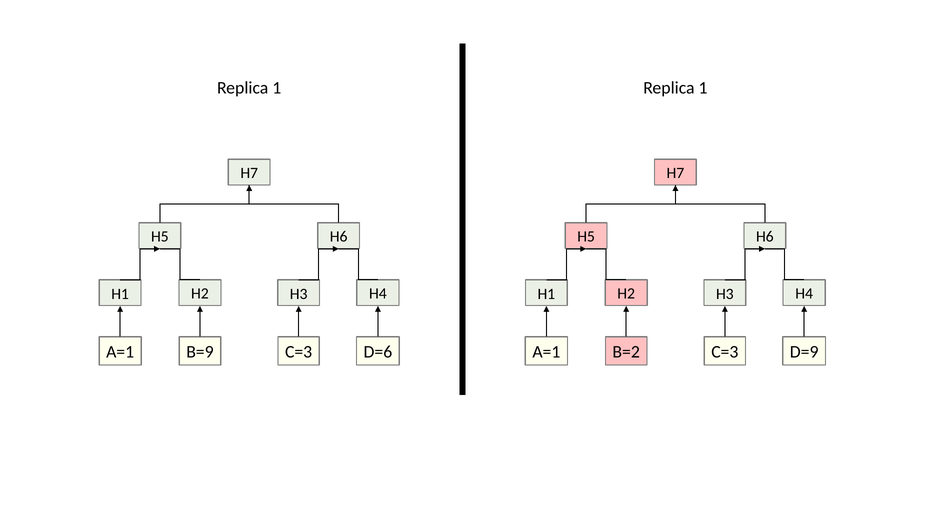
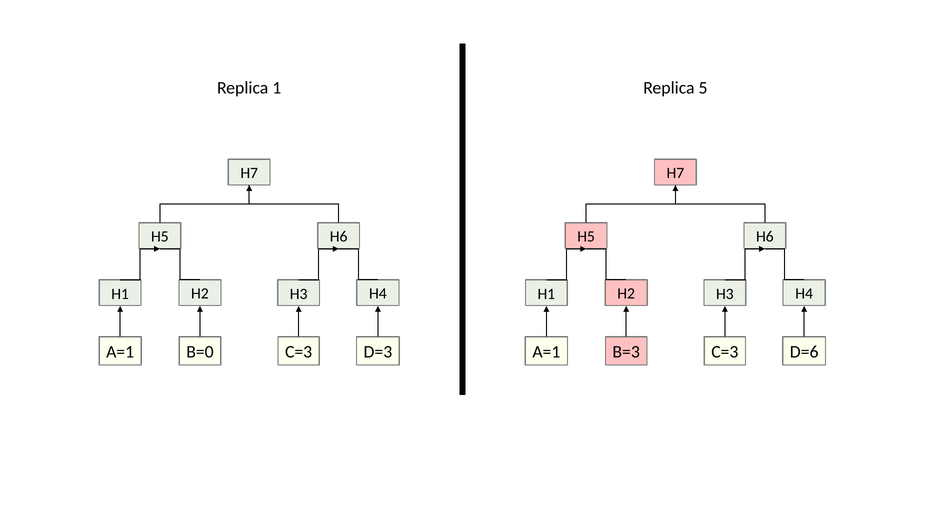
1: 1 -> 5 (703, 88)
B=9: B=9 -> B=0 (200, 352)
D=6: D=6 -> D=3 (378, 352)
B=2: B=2 -> B=3 (626, 352)
D=9: D=9 -> D=6 (804, 352)
